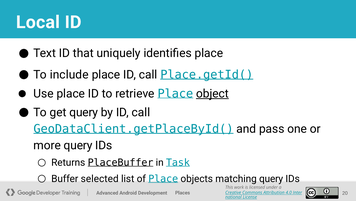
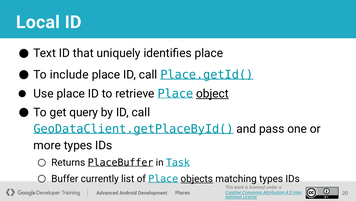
more query: query -> types (78, 145)
selected: selected -> currently (100, 178)
objects underline: none -> present (197, 178)
matching query: query -> types (271, 178)
